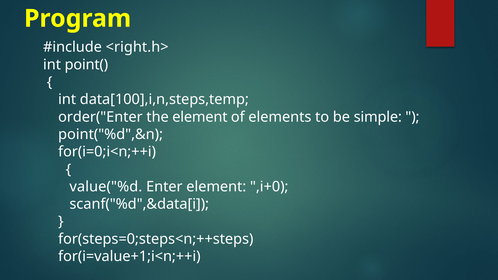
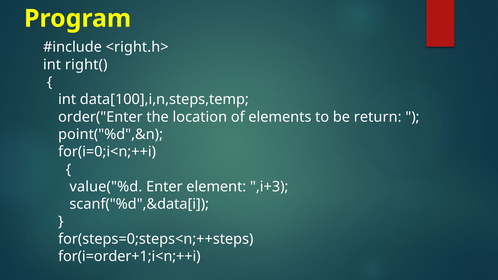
point(: point( -> right( (86, 65)
the element: element -> location (200, 117)
simple: simple -> return (378, 117)
,i+0: ,i+0 -> ,i+3 (269, 187)
for(i=value+1;i<n;++i: for(i=value+1;i<n;++i -> for(i=order+1;i<n;++i (129, 256)
